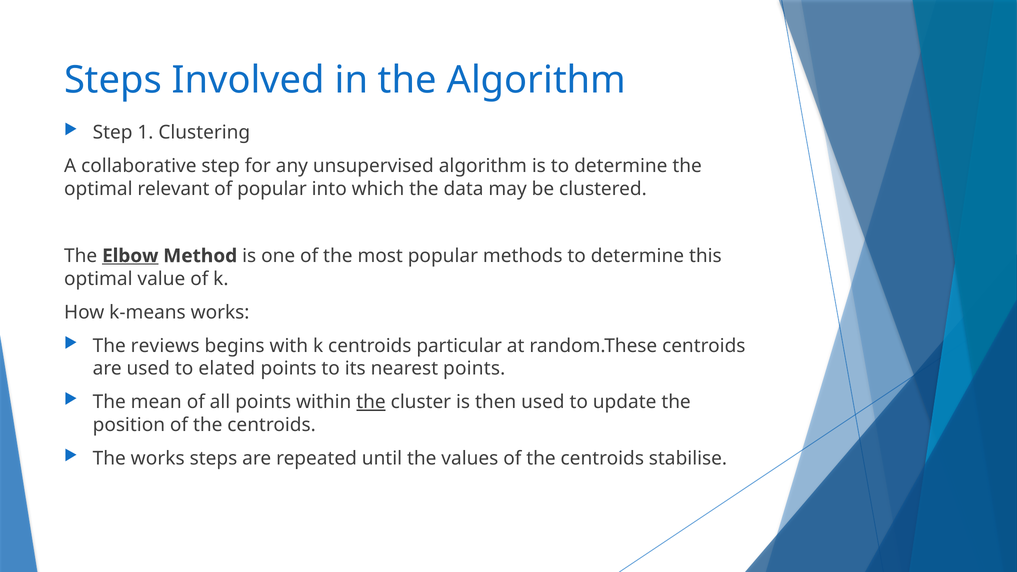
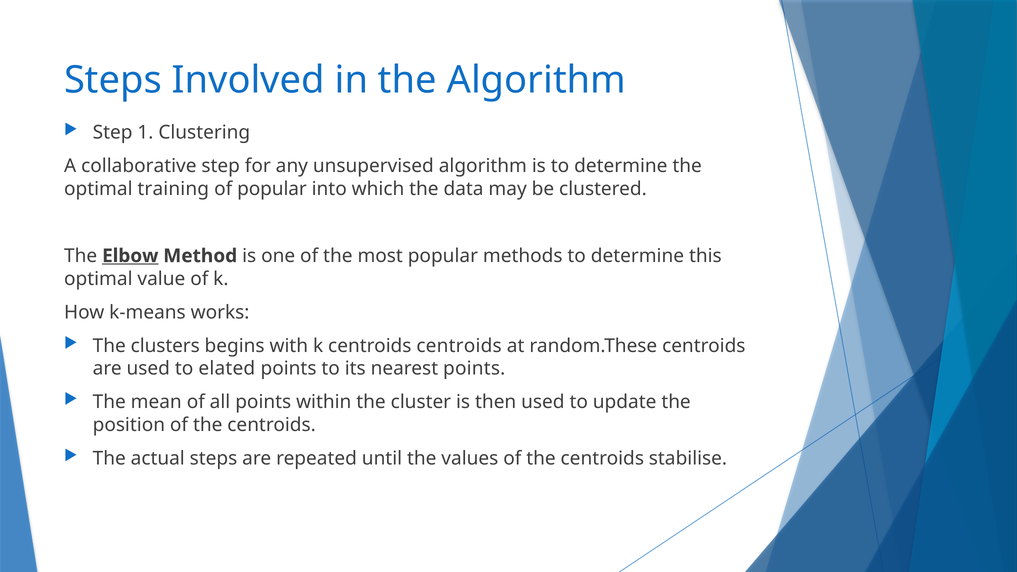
relevant: relevant -> training (173, 189)
reviews: reviews -> clusters (165, 346)
centroids particular: particular -> centroids (459, 346)
the underline: present -> none (371, 402)
The works: works -> actual (158, 458)
